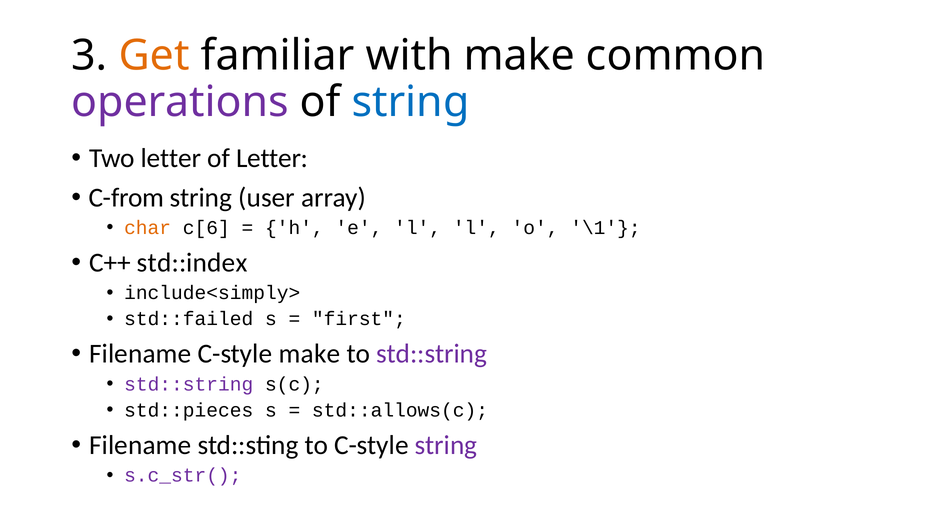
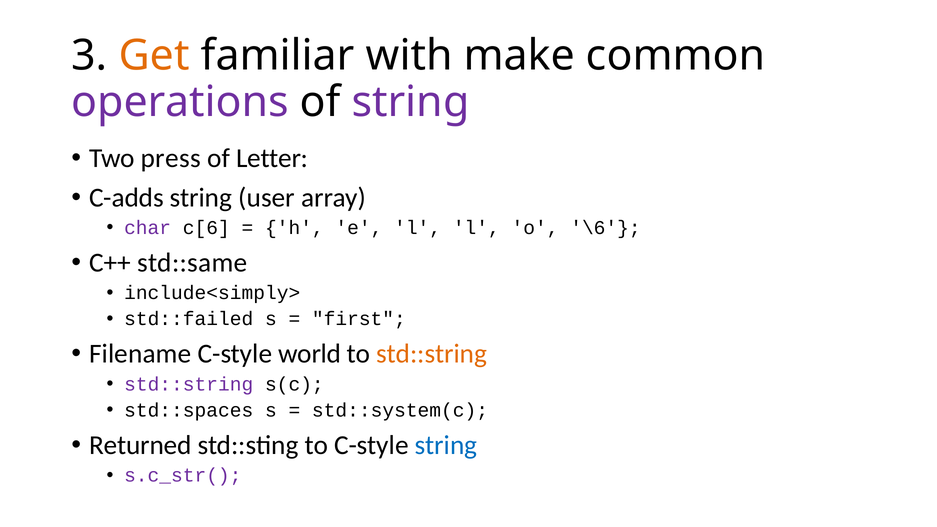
string colour: blue -> purple (411, 102)
Two letter: letter -> press (171, 158)
C-from: C-from -> C-adds (126, 198)
char colour: orange -> purple (148, 228)
\1: \1 -> \6 (605, 228)
std::index: std::index -> std::same (192, 263)
C-style make: make -> world (310, 354)
std::string colour: purple -> orange (432, 354)
std::pieces: std::pieces -> std::spaces (189, 410)
std::allows(c: std::allows(c -> std::system(c (400, 410)
Filename: Filename -> Returned (140, 445)
string colour: purple -> blue (446, 445)
